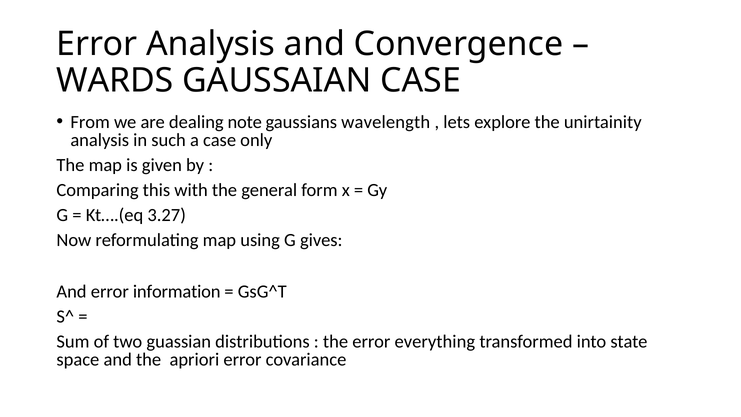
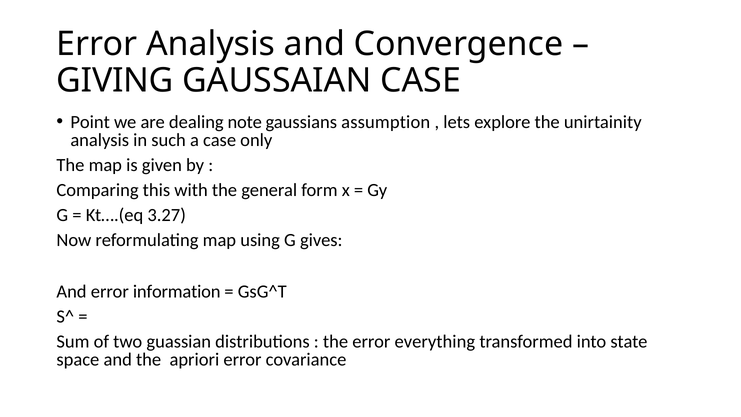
WARDS: WARDS -> GIVING (115, 81)
From: From -> Point (90, 122)
wavelength: wavelength -> assumption (386, 122)
